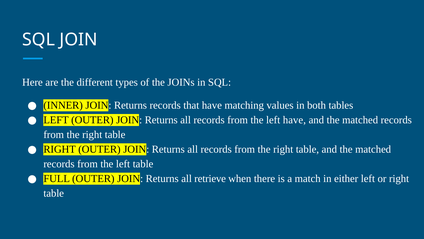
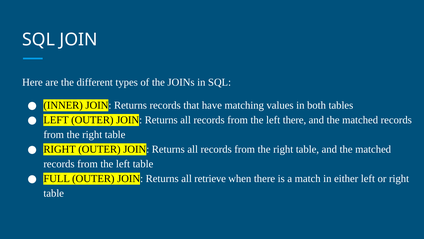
left have: have -> there (294, 120)
